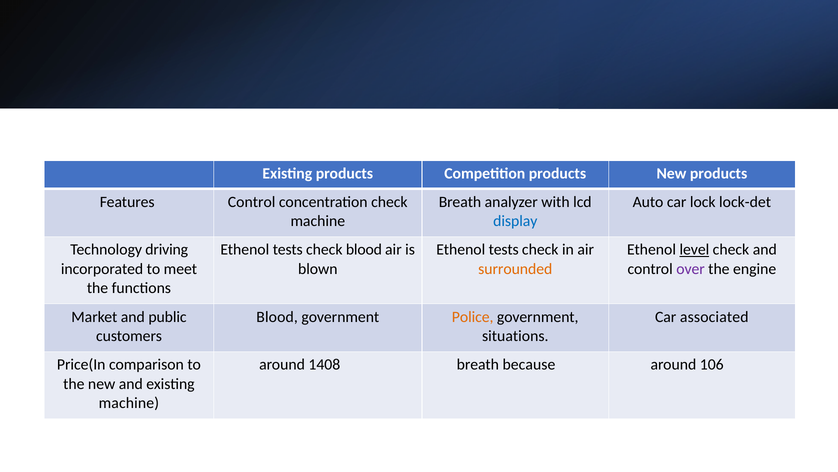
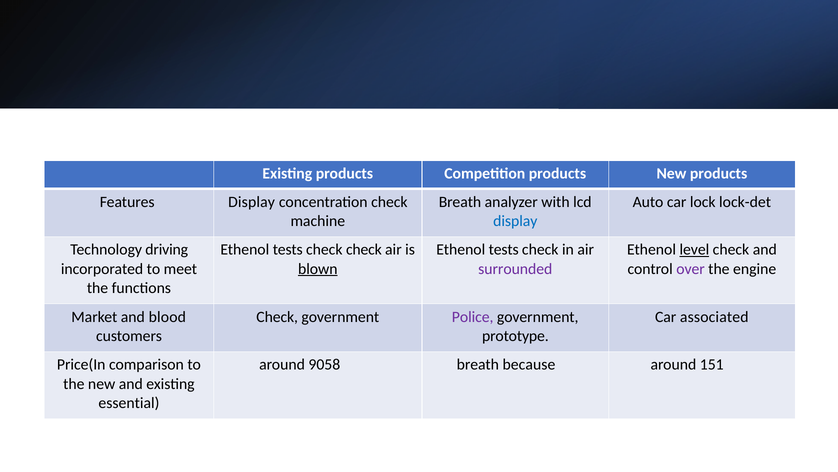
Features Control: Control -> Display (252, 202)
check blood: blood -> check (364, 249)
blown underline: none -> present (318, 269)
surrounded colour: orange -> purple (515, 269)
public: public -> blood (167, 316)
Blood: Blood -> Check (277, 316)
Police colour: orange -> purple (473, 316)
situations: situations -> prototype (515, 336)
1408: 1408 -> 9058 (324, 364)
106: 106 -> 151 (712, 364)
machine: machine -> essential (129, 403)
